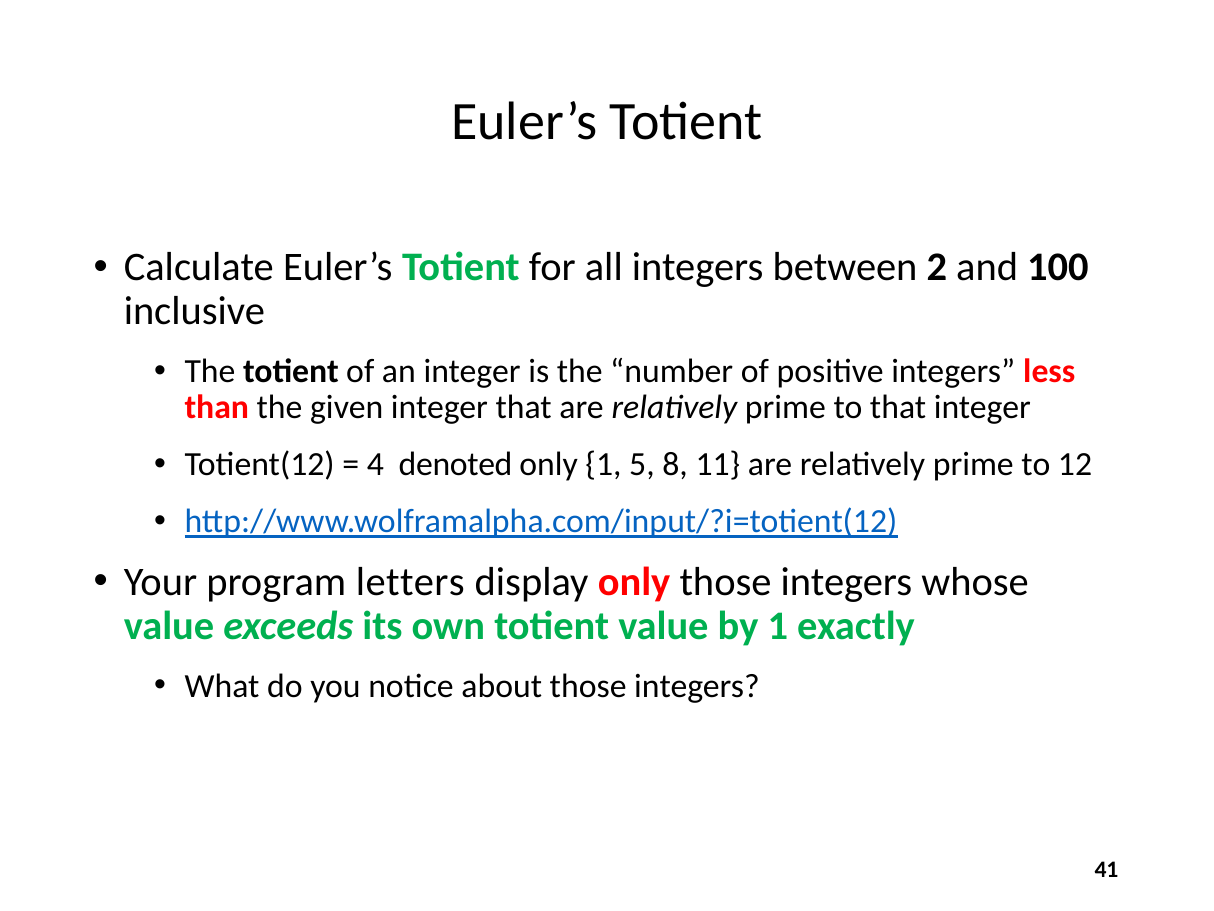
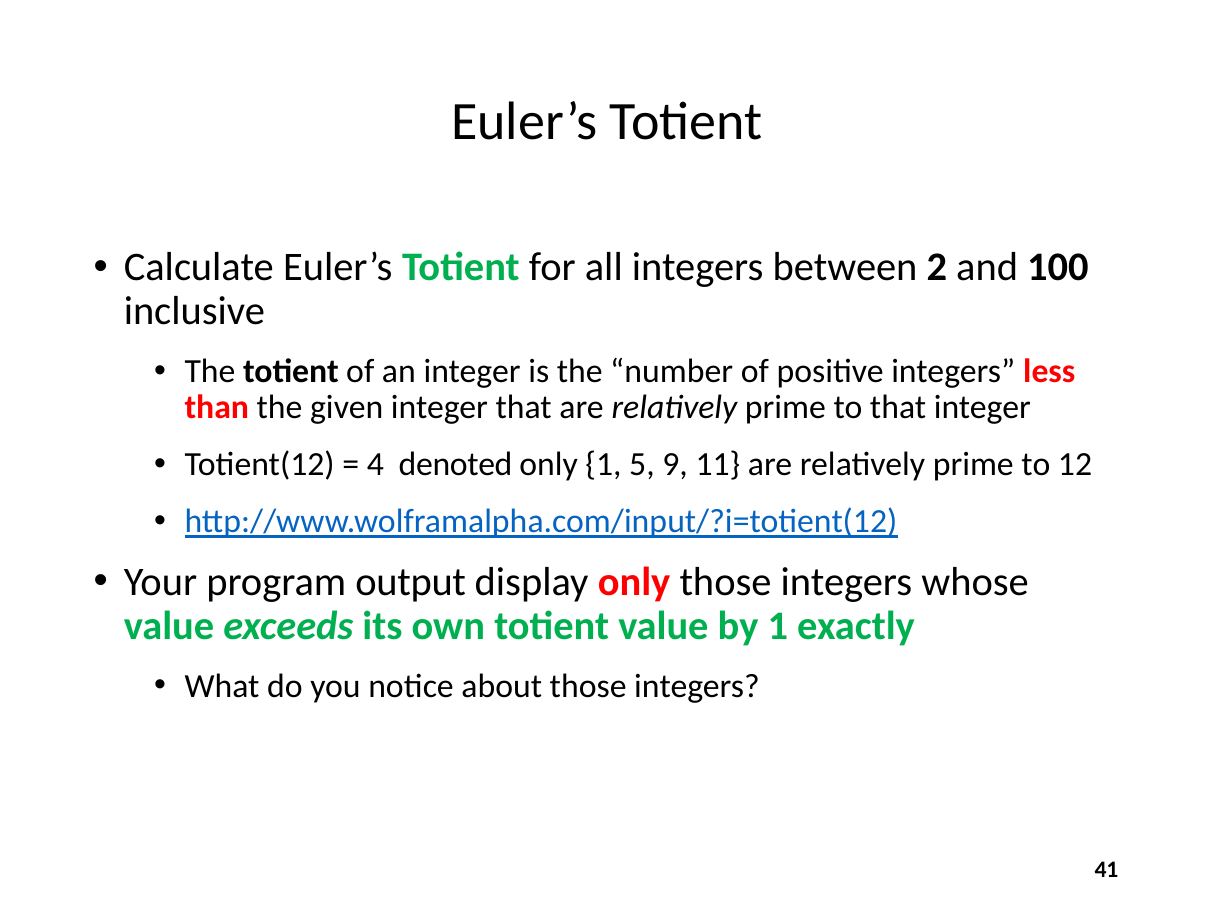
8: 8 -> 9 (675, 464)
letters: letters -> output (411, 582)
